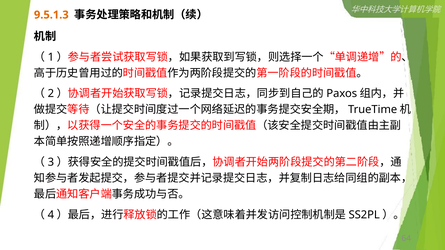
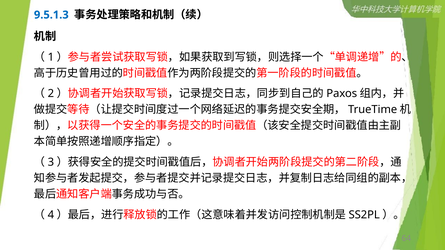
9.5.1.3 colour: orange -> blue (51, 15)
